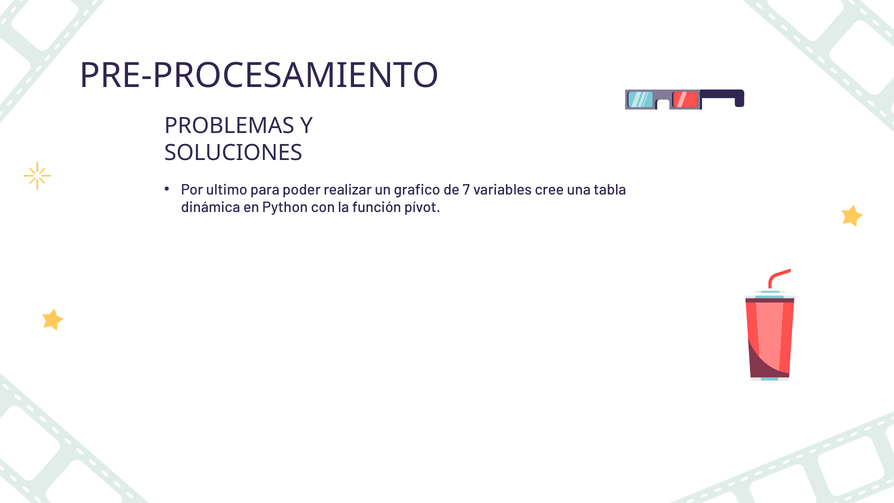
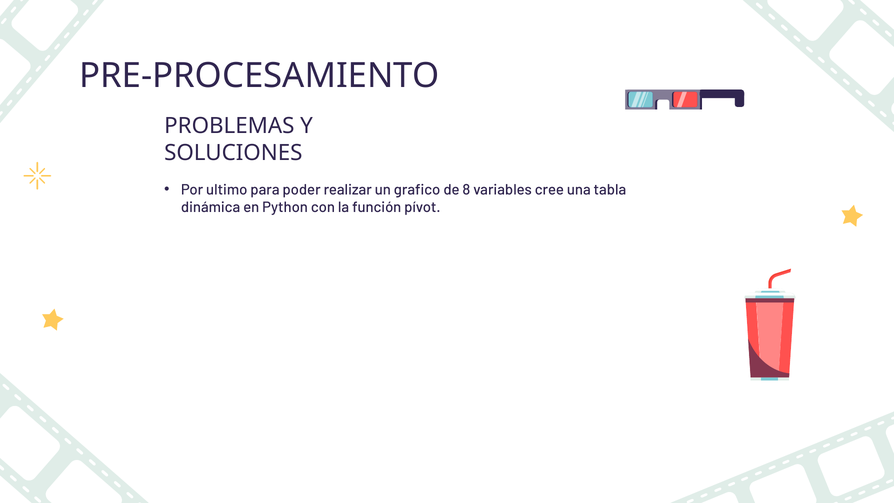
7: 7 -> 8 (466, 190)
